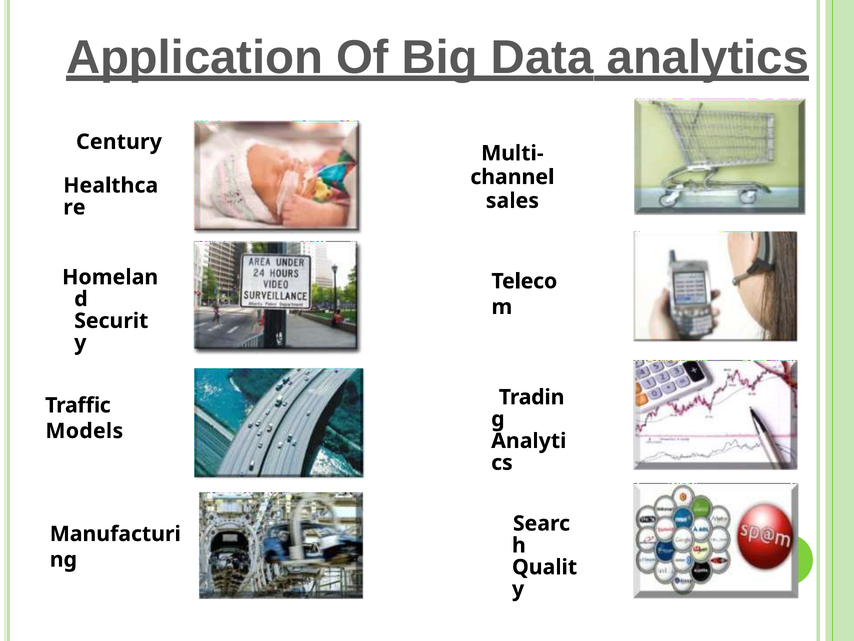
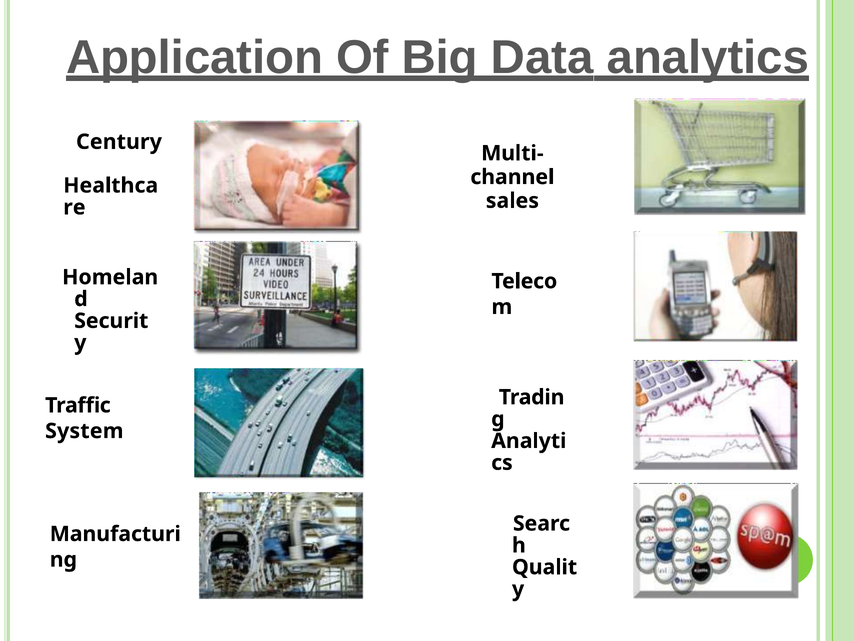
Models: Models -> System (84, 431)
